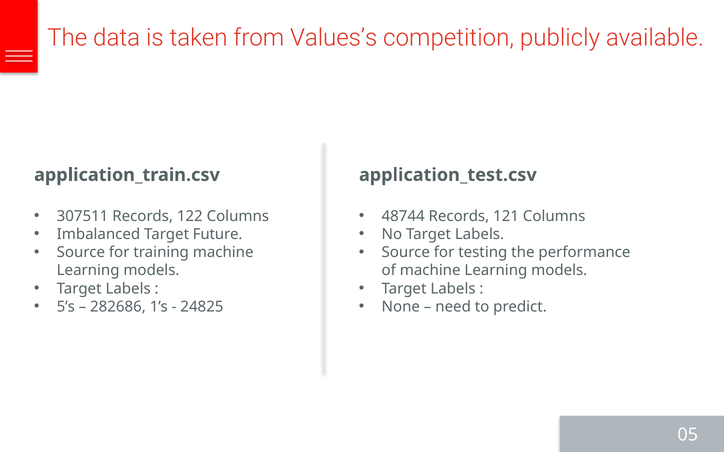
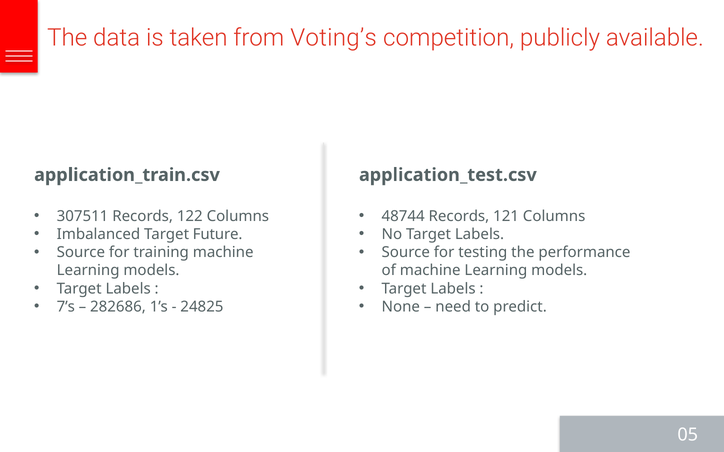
Values’s: Values’s -> Voting’s (334, 38)
5’s: 5’s -> 7’s (66, 307)
